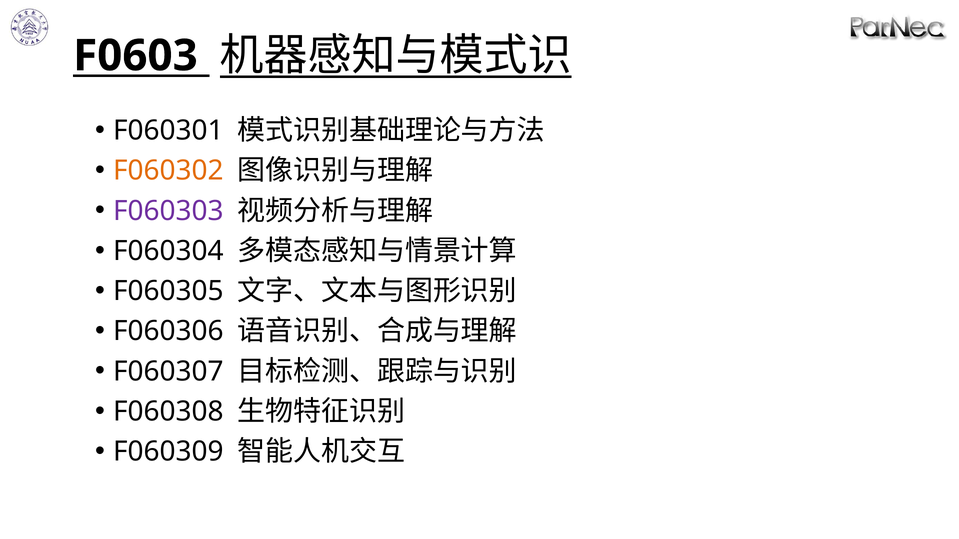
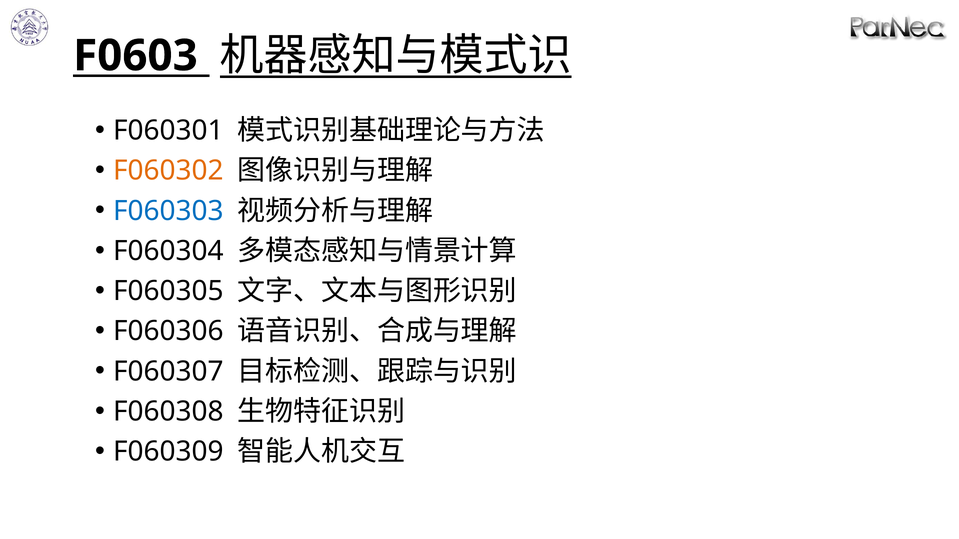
F060303 colour: purple -> blue (168, 211)
